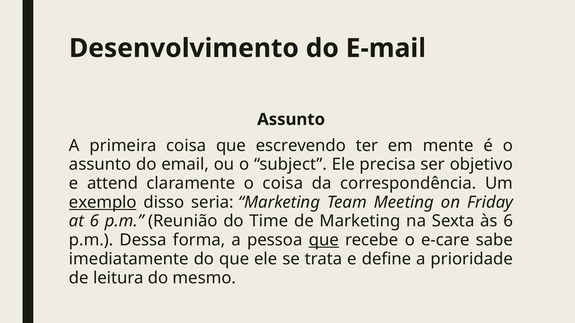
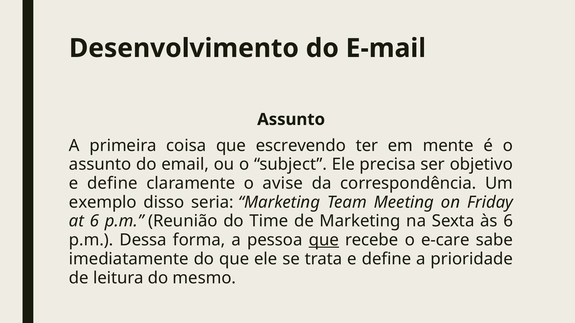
attend: attend -> define (112, 184)
o coisa: coisa -> avise (283, 184)
exemplo underline: present -> none (103, 202)
